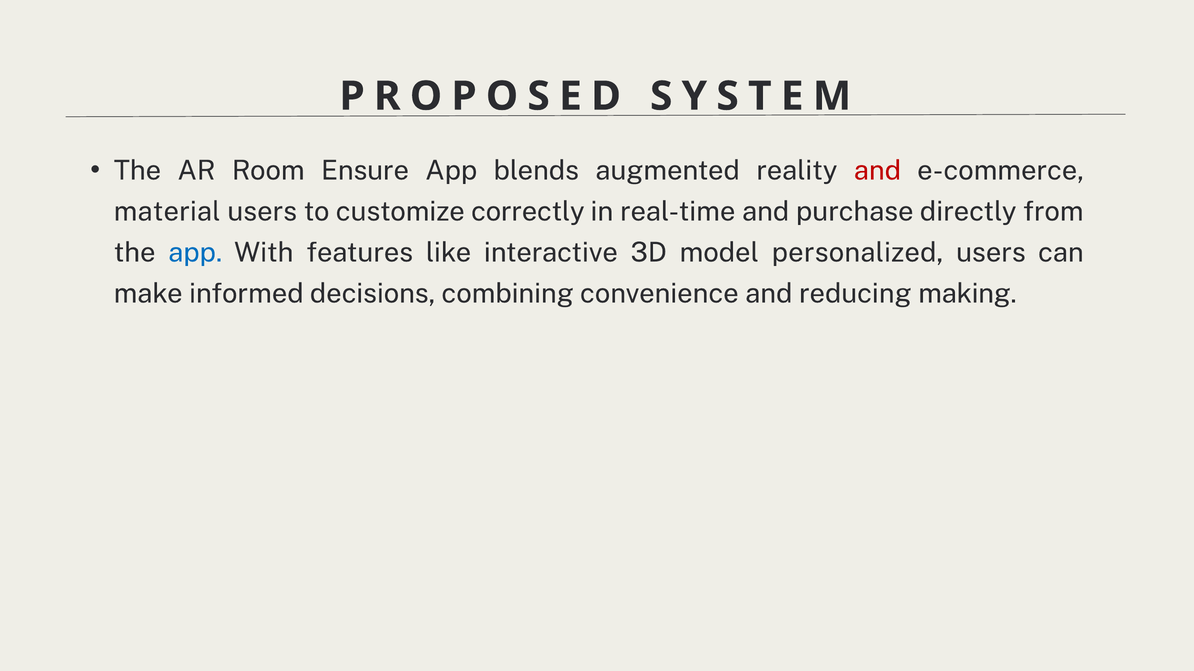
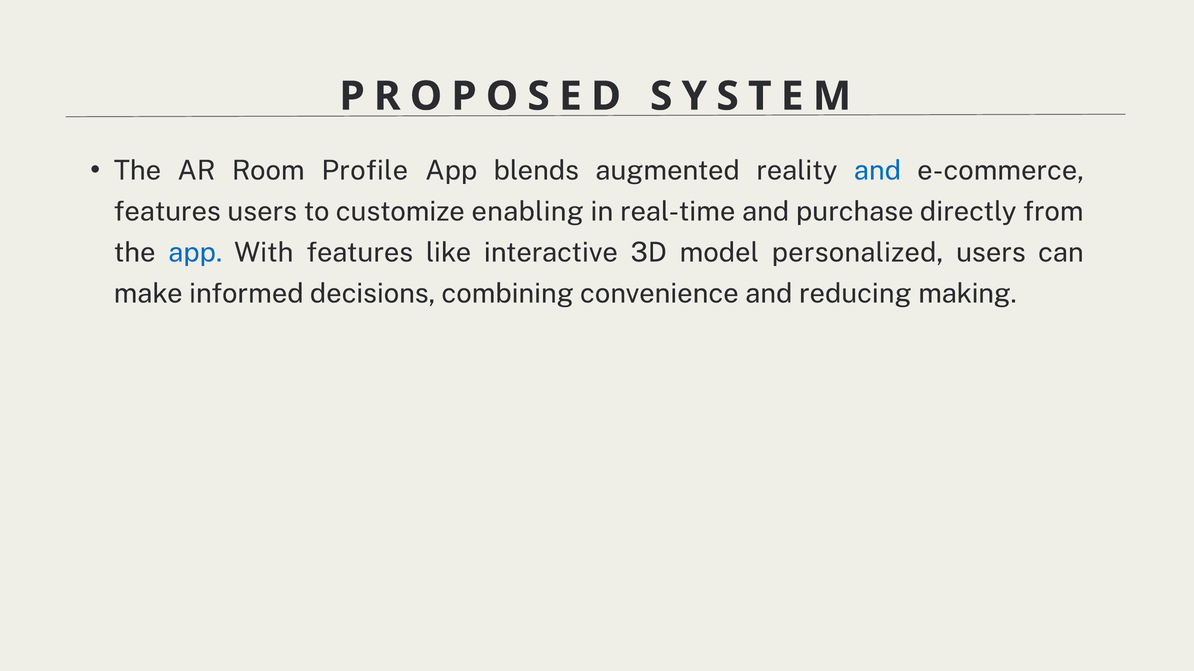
Ensure: Ensure -> Profile (365, 171)
and colour: red -> blue (877, 171)
material: material -> features (167, 212)
correctly: correctly -> enabling (528, 212)
